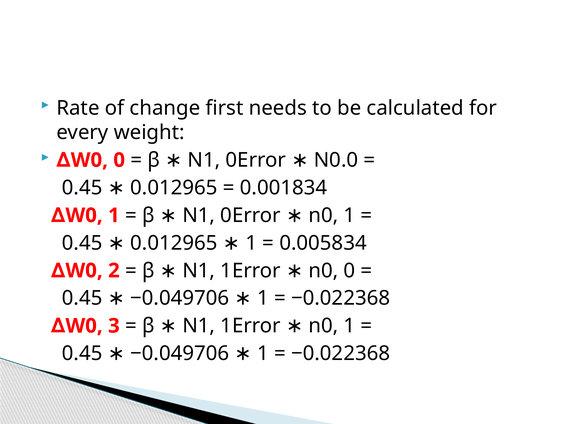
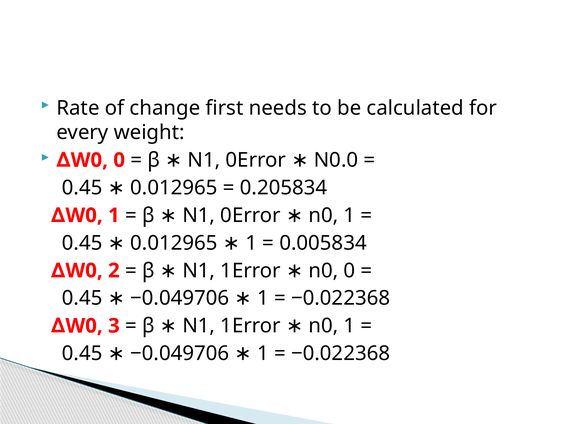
0.001834: 0.001834 -> 0.205834 (284, 188)
